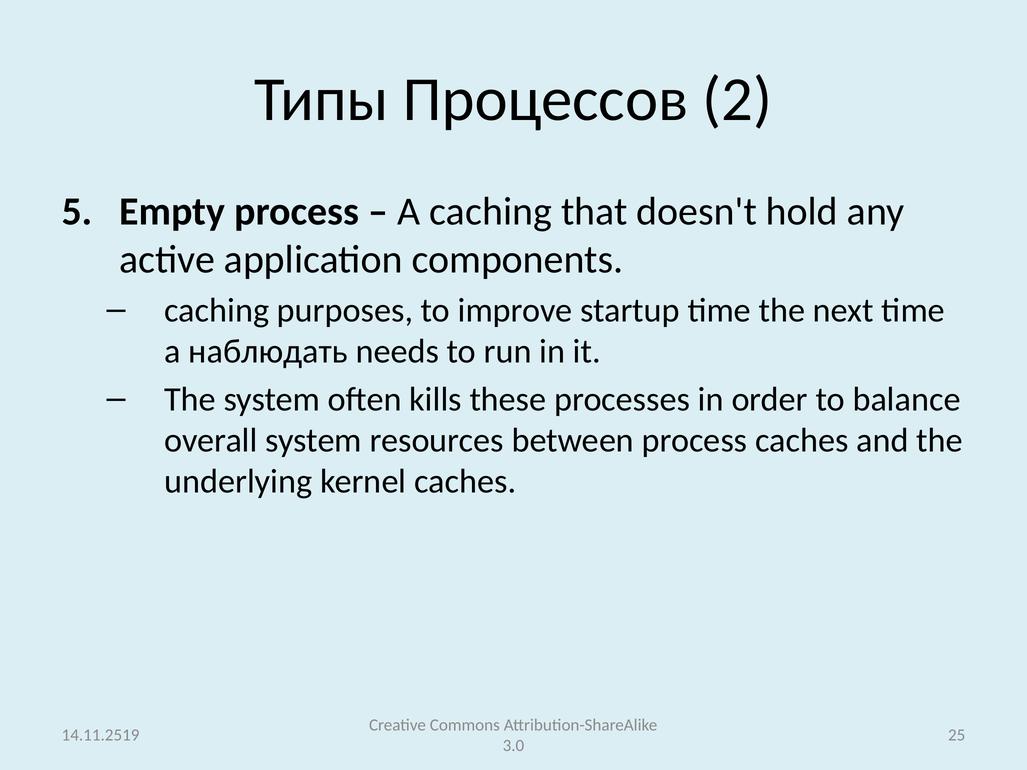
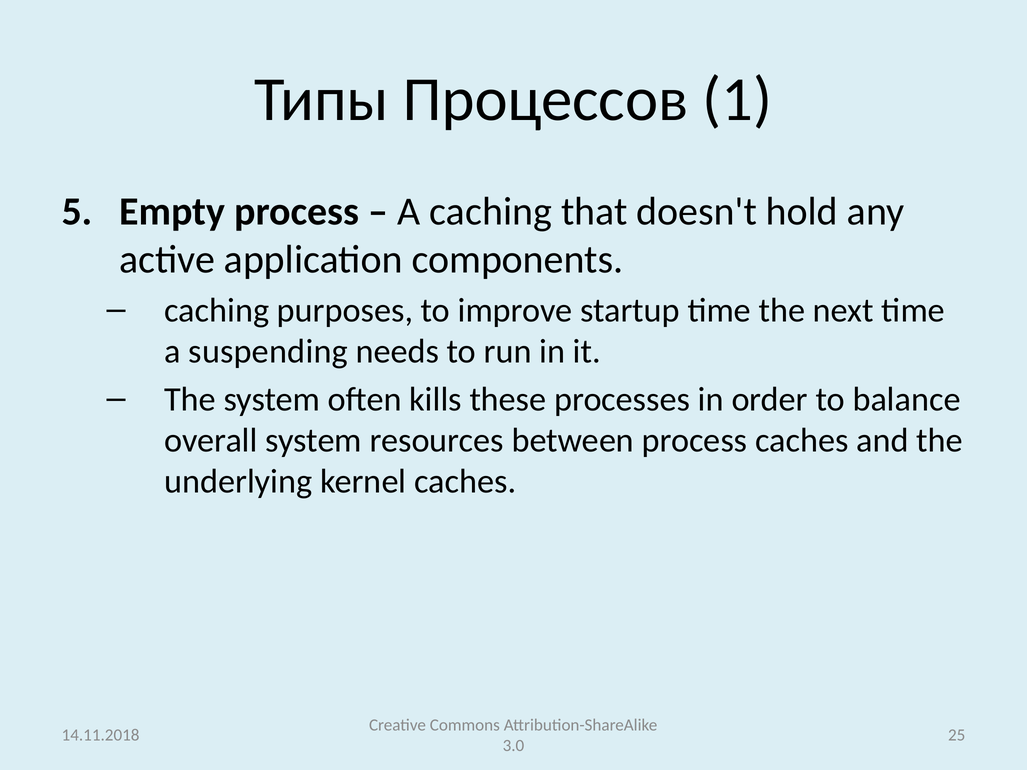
2: 2 -> 1 (737, 99)
наблюдать: наблюдать -> suspending (268, 352)
14.11.2519: 14.11.2519 -> 14.11.2018 (101, 736)
